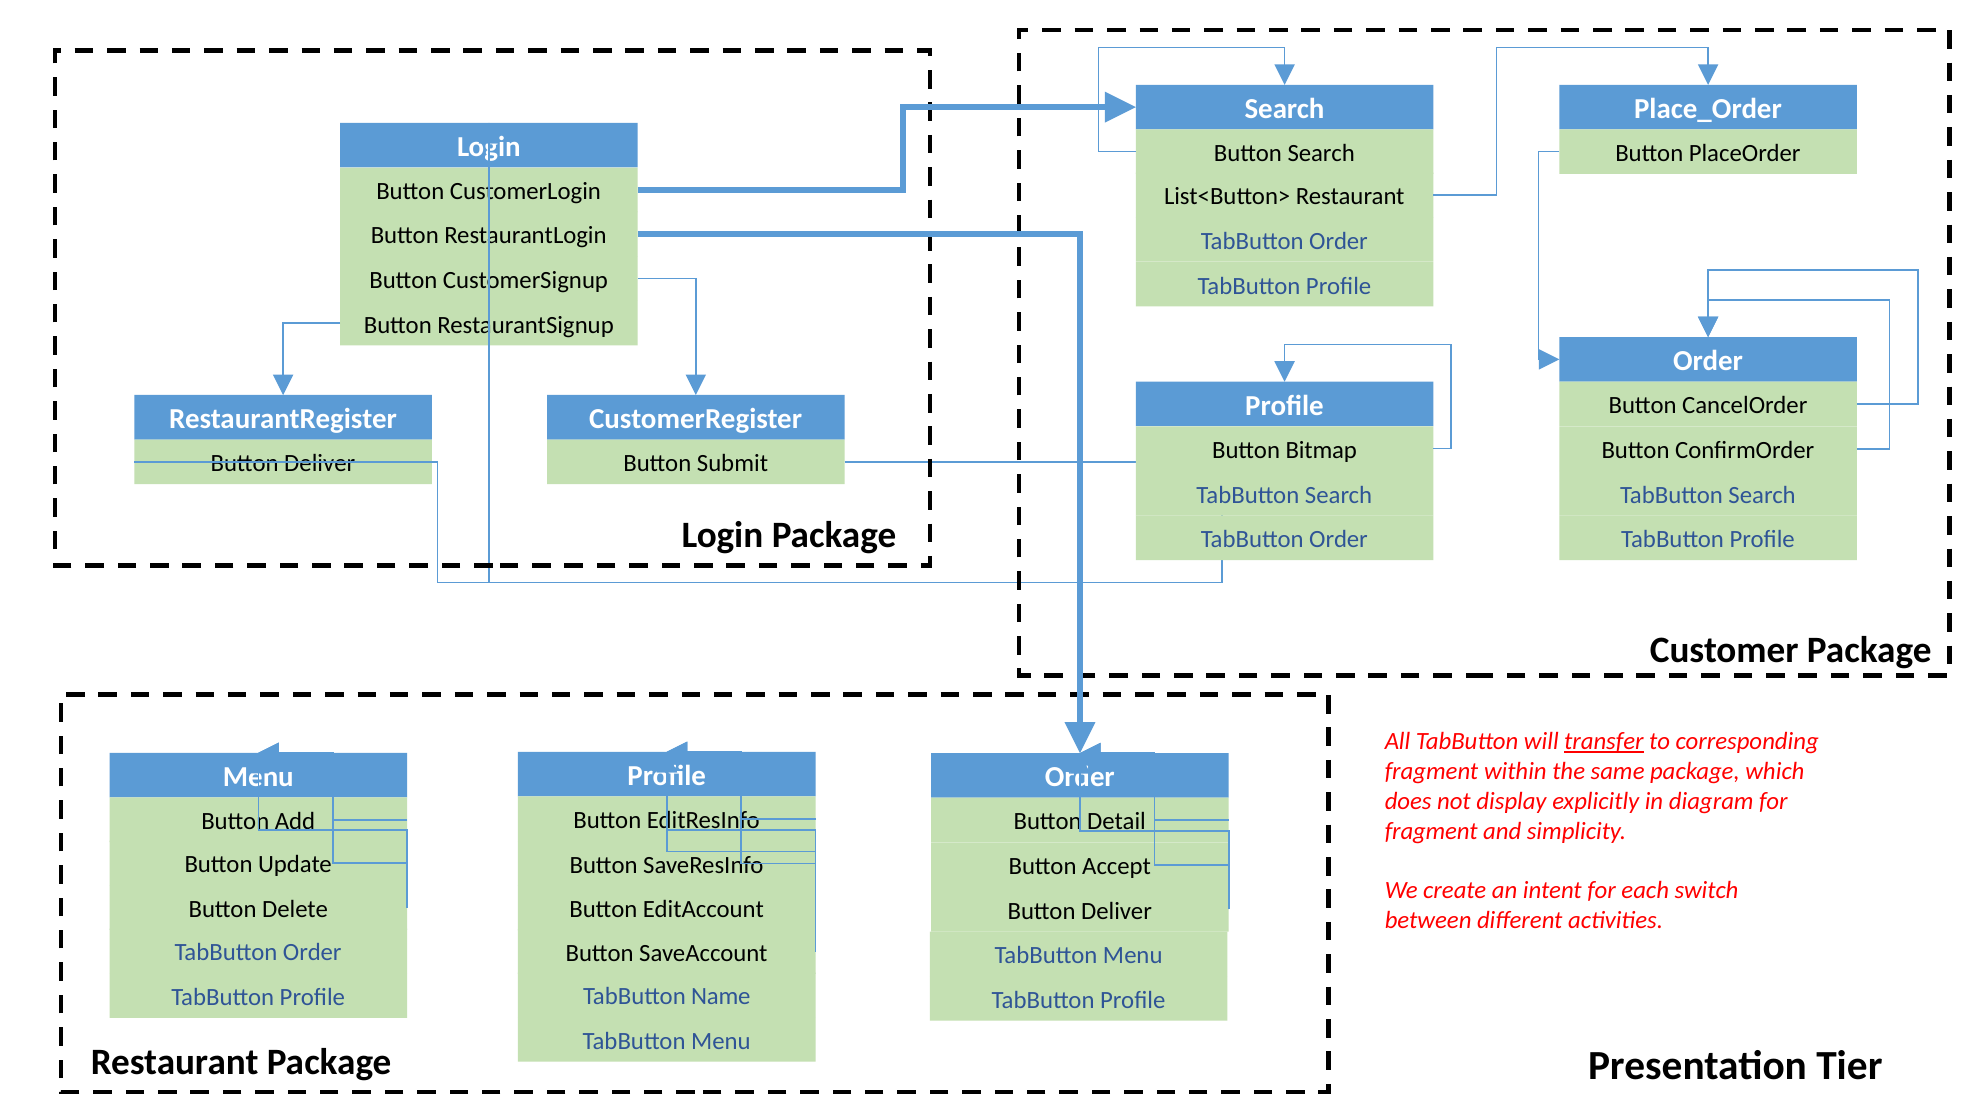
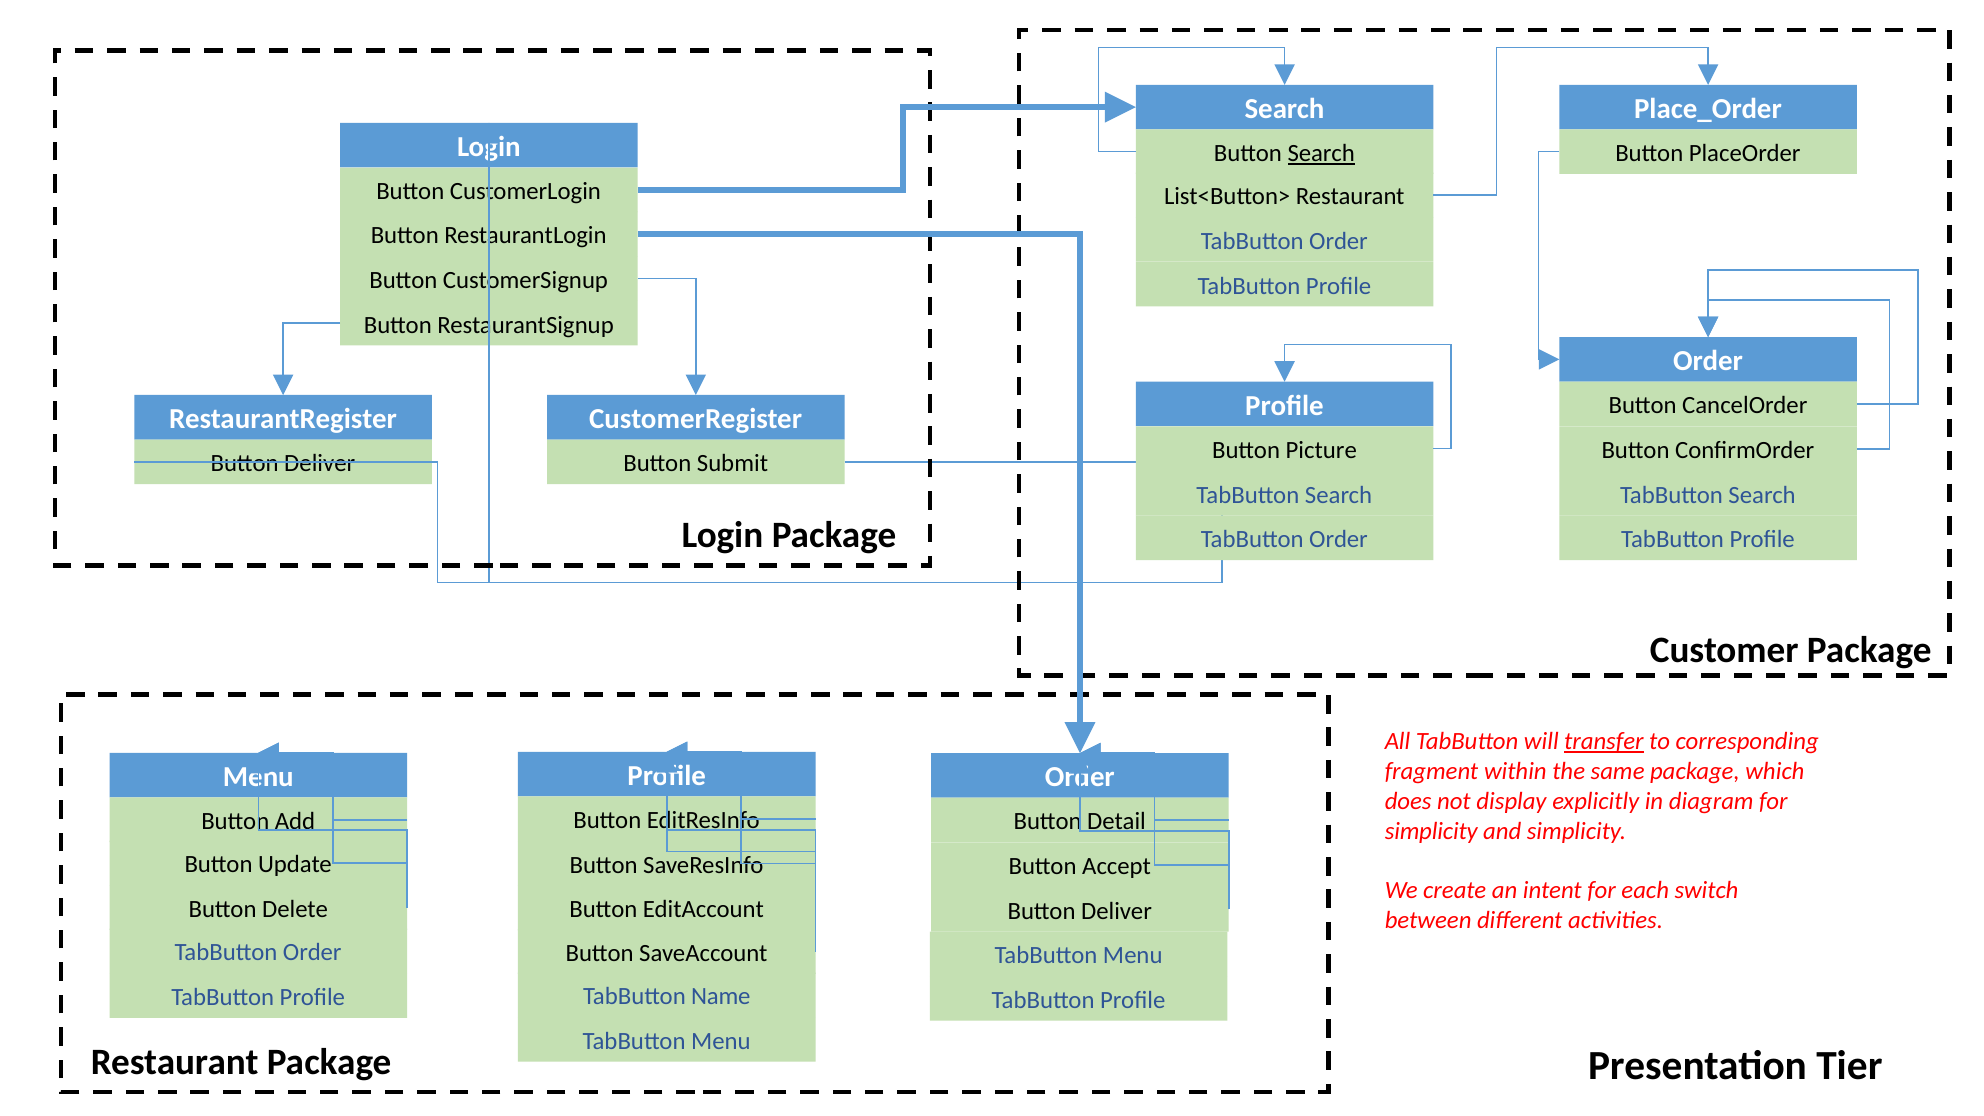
Search underline: none -> present (1321, 153)
Bitmap: Bitmap -> Picture (1321, 450)
fragment: fragment -> simplicity (1431, 831)
